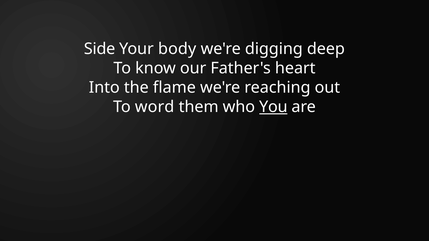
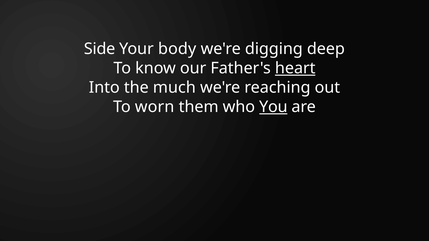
heart underline: none -> present (295, 68)
flame: flame -> much (174, 88)
word: word -> worn (155, 107)
